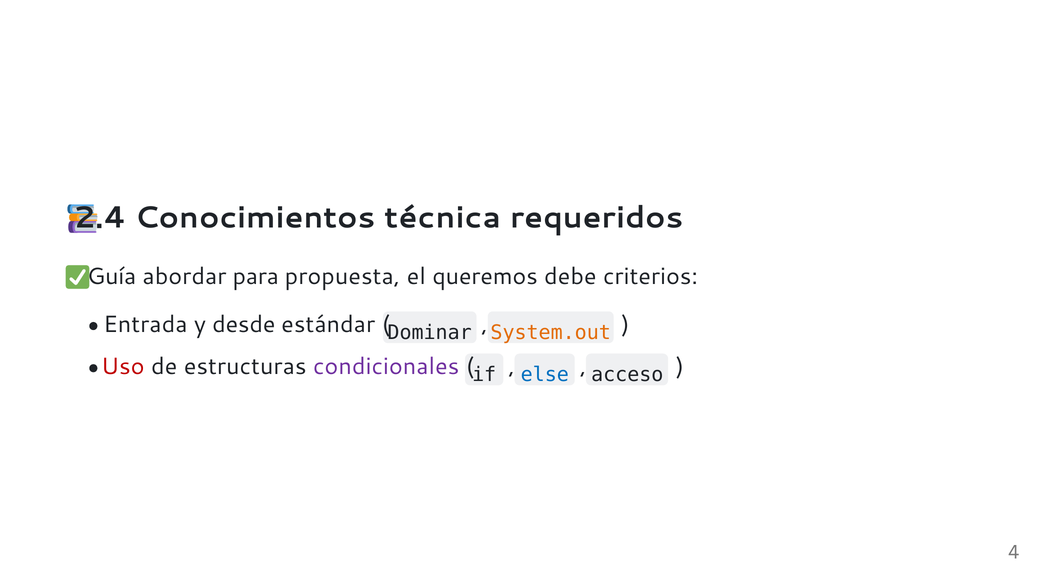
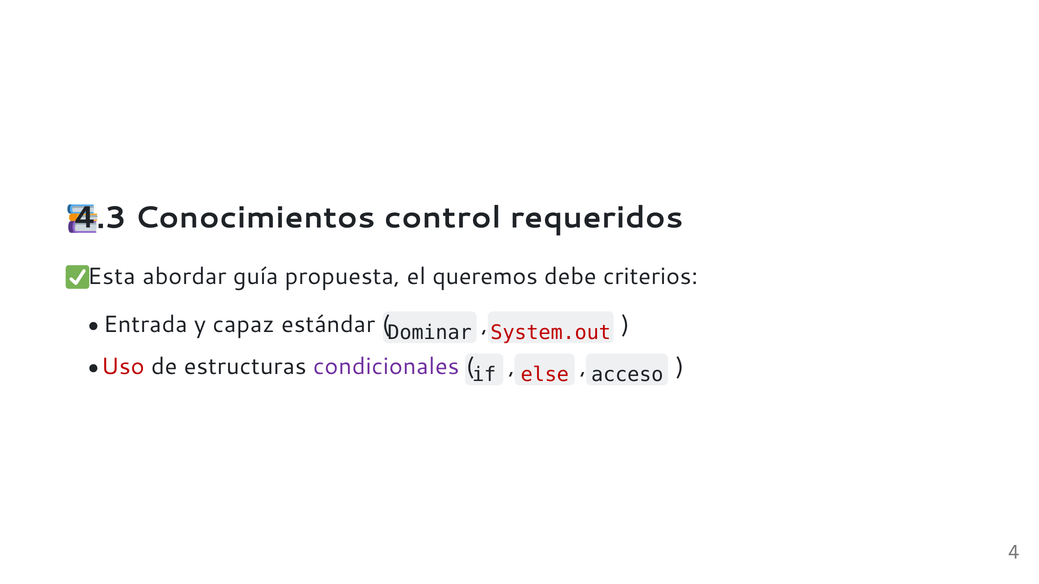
2.4: 2.4 -> 4.3 (100, 218)
técnica: técnica -> control (443, 218)
Guía: Guía -> Esta (111, 277)
para: para -> guía (256, 277)
desde: desde -> capaz (244, 325)
System.out colour: orange -> red (551, 333)
else colour: blue -> red (545, 375)
